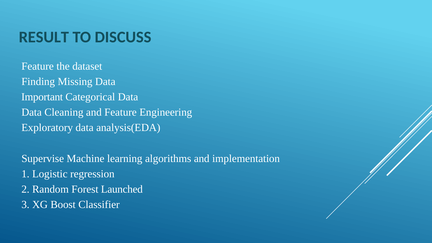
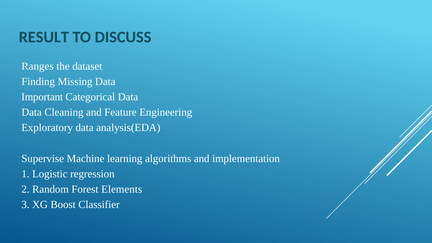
Feature: Feature -> Ranges (38, 66)
Launched: Launched -> Elements (122, 189)
